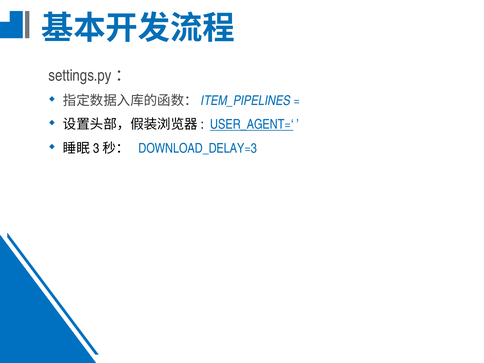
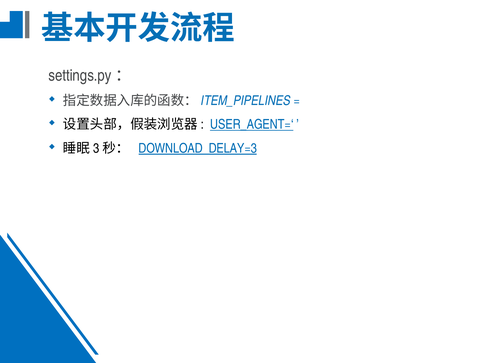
DOWNLOAD_DELAY=3 underline: none -> present (198, 148)
